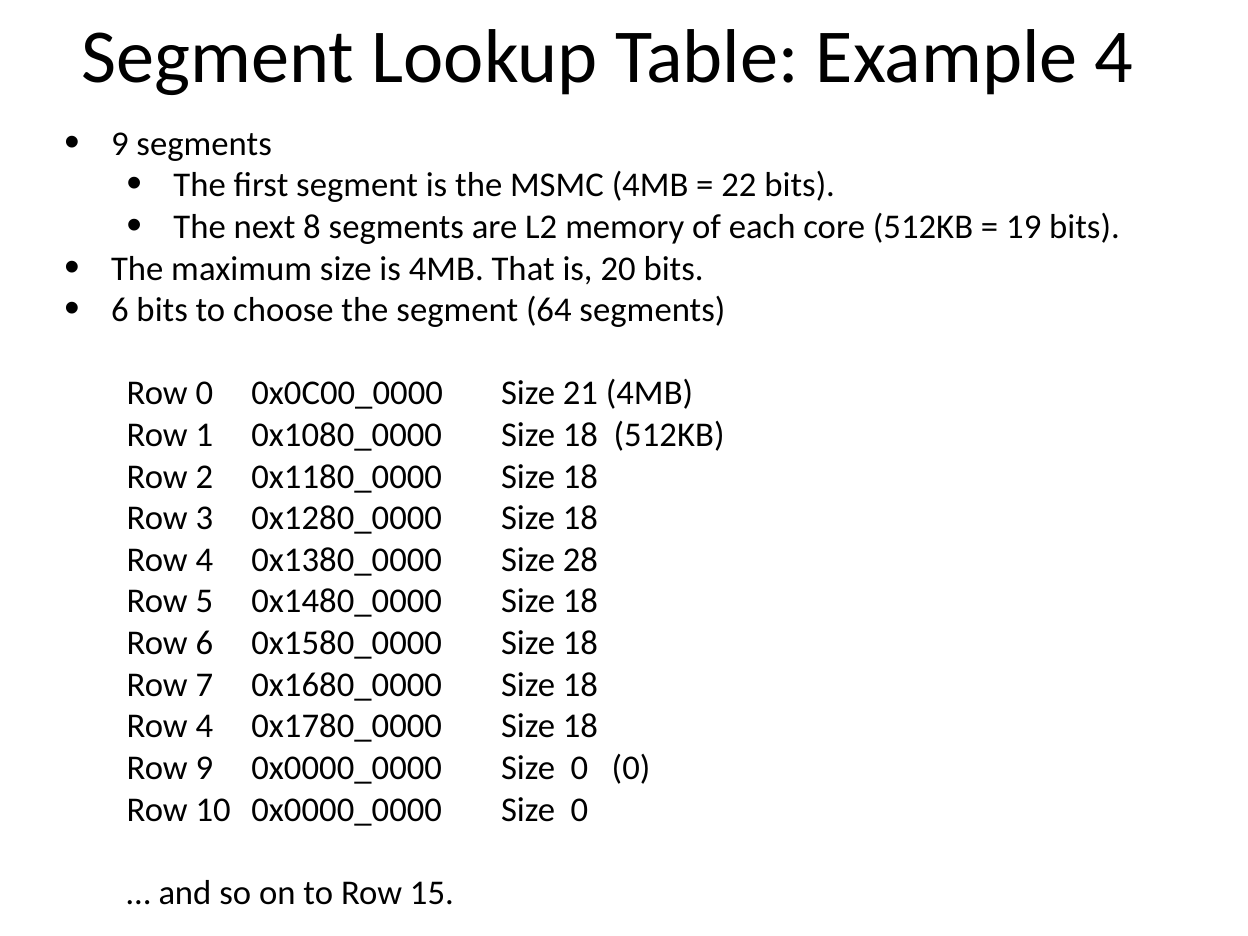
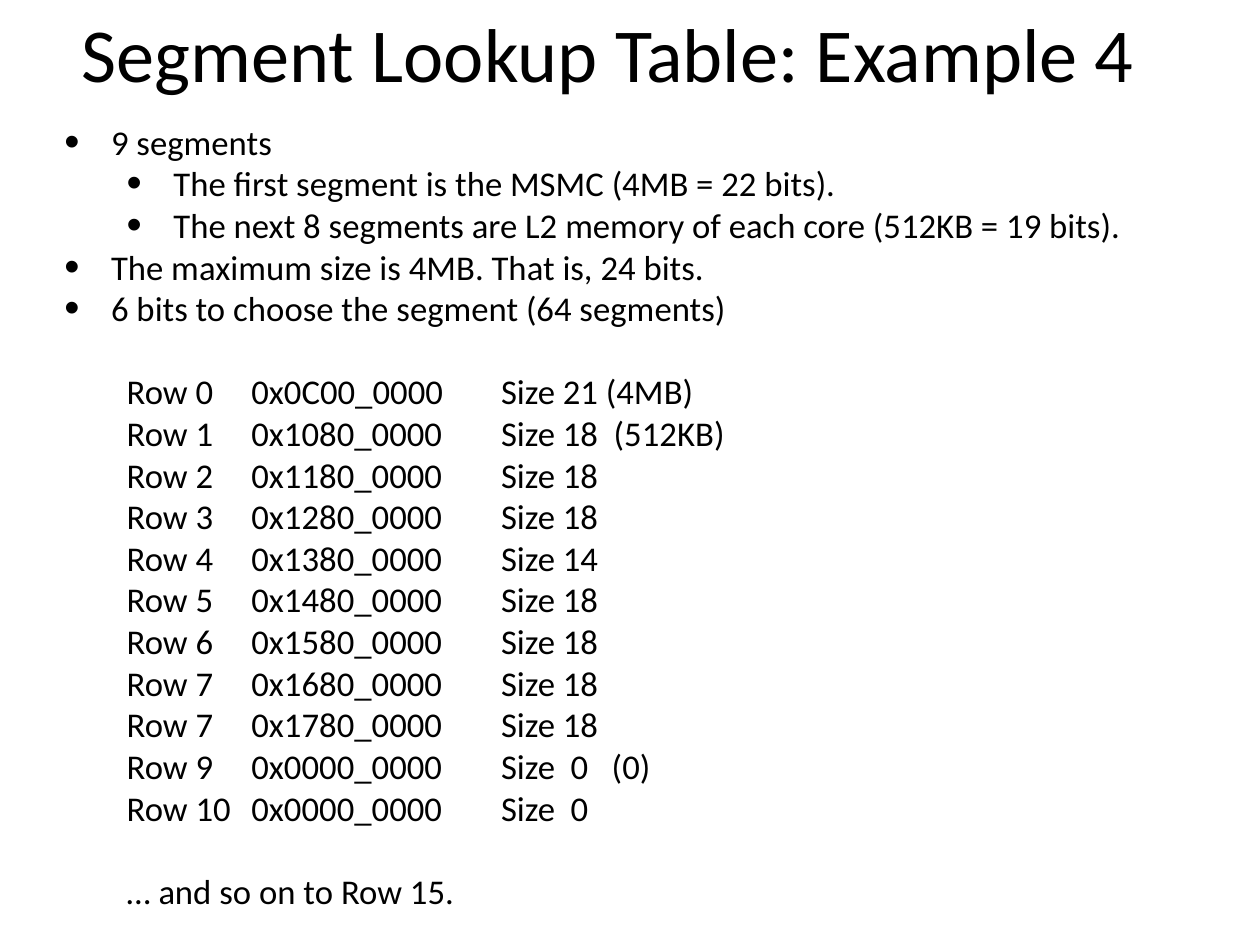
20: 20 -> 24 (618, 269)
28: 28 -> 14 (581, 560)
4: 4 -> 7 (204, 726)
